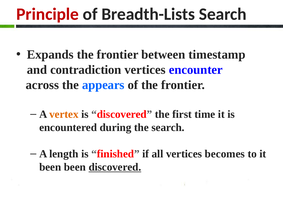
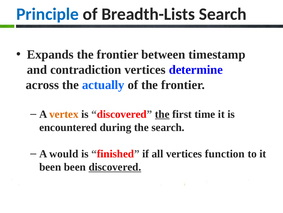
Principle colour: red -> blue (48, 14)
encounter: encounter -> determine (196, 70)
appears: appears -> actually (103, 85)
the underline: none -> present (162, 114)
length: length -> would (64, 153)
becomes: becomes -> function (225, 153)
